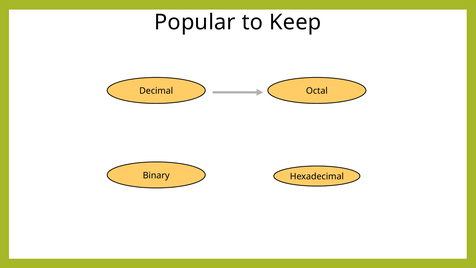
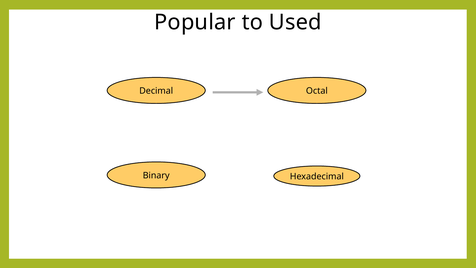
Keep: Keep -> Used (295, 22)
